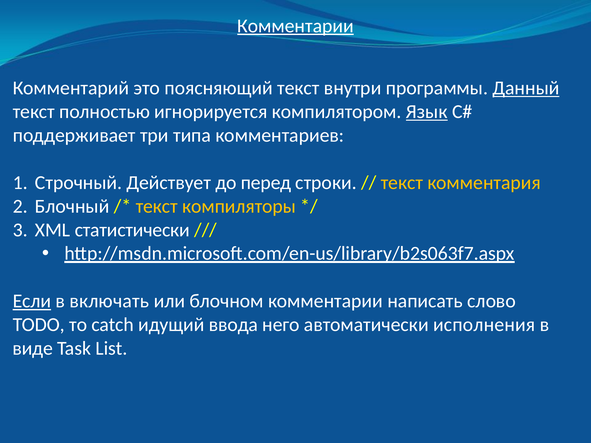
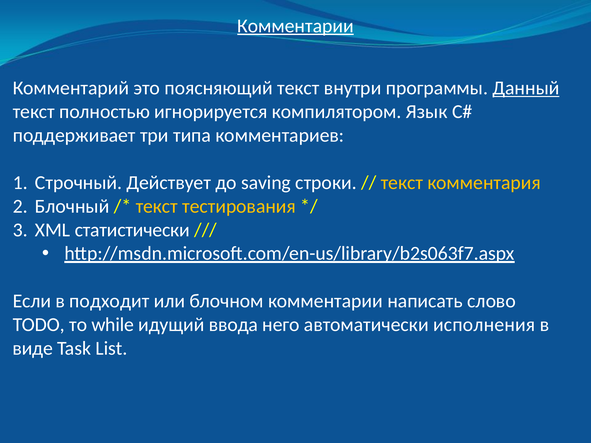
Язык underline: present -> none (427, 112)
перед: перед -> saving (266, 183)
компиляторы: компиляторы -> тестирования (239, 206)
Если underline: present -> none (32, 301)
включать: включать -> подходит (109, 301)
catch: catch -> while (113, 325)
